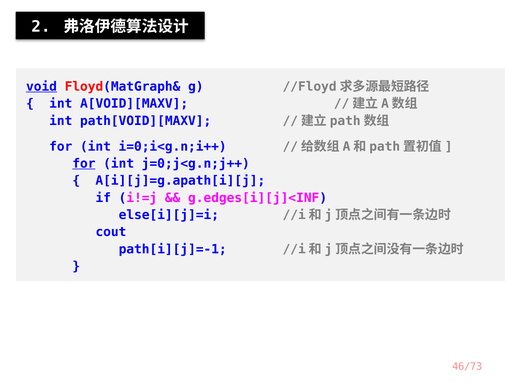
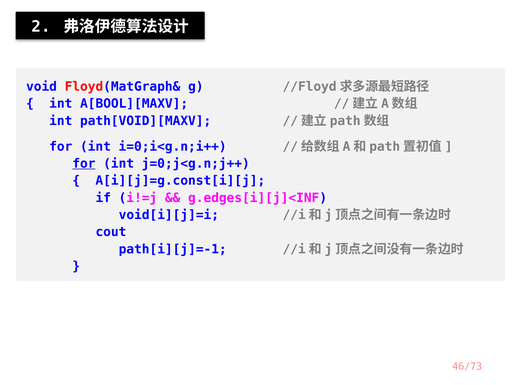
void underline: present -> none (42, 86)
A[VOID][MAXV: A[VOID][MAXV -> A[BOOL][MAXV (134, 104)
A[i][j]=g.apath[i][j: A[i][j]=g.apath[i][j -> A[i][j]=g.const[i][j (180, 181)
else[i][j]=i: else[i][j]=i -> void[i][j]=i (169, 215)
